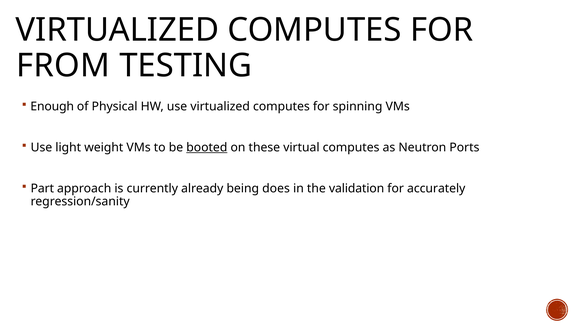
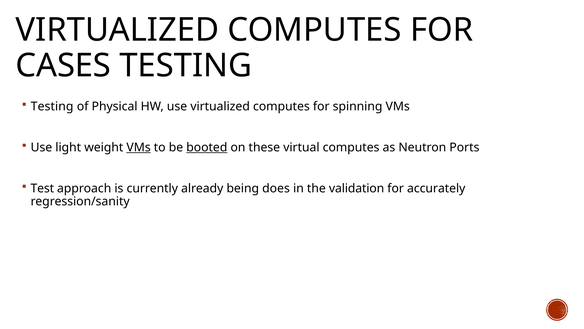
FROM: FROM -> CASES (63, 66)
Enough: Enough -> Testing (52, 106)
VMs underline: none -> present (139, 147)
Part: Part -> Test (42, 188)
